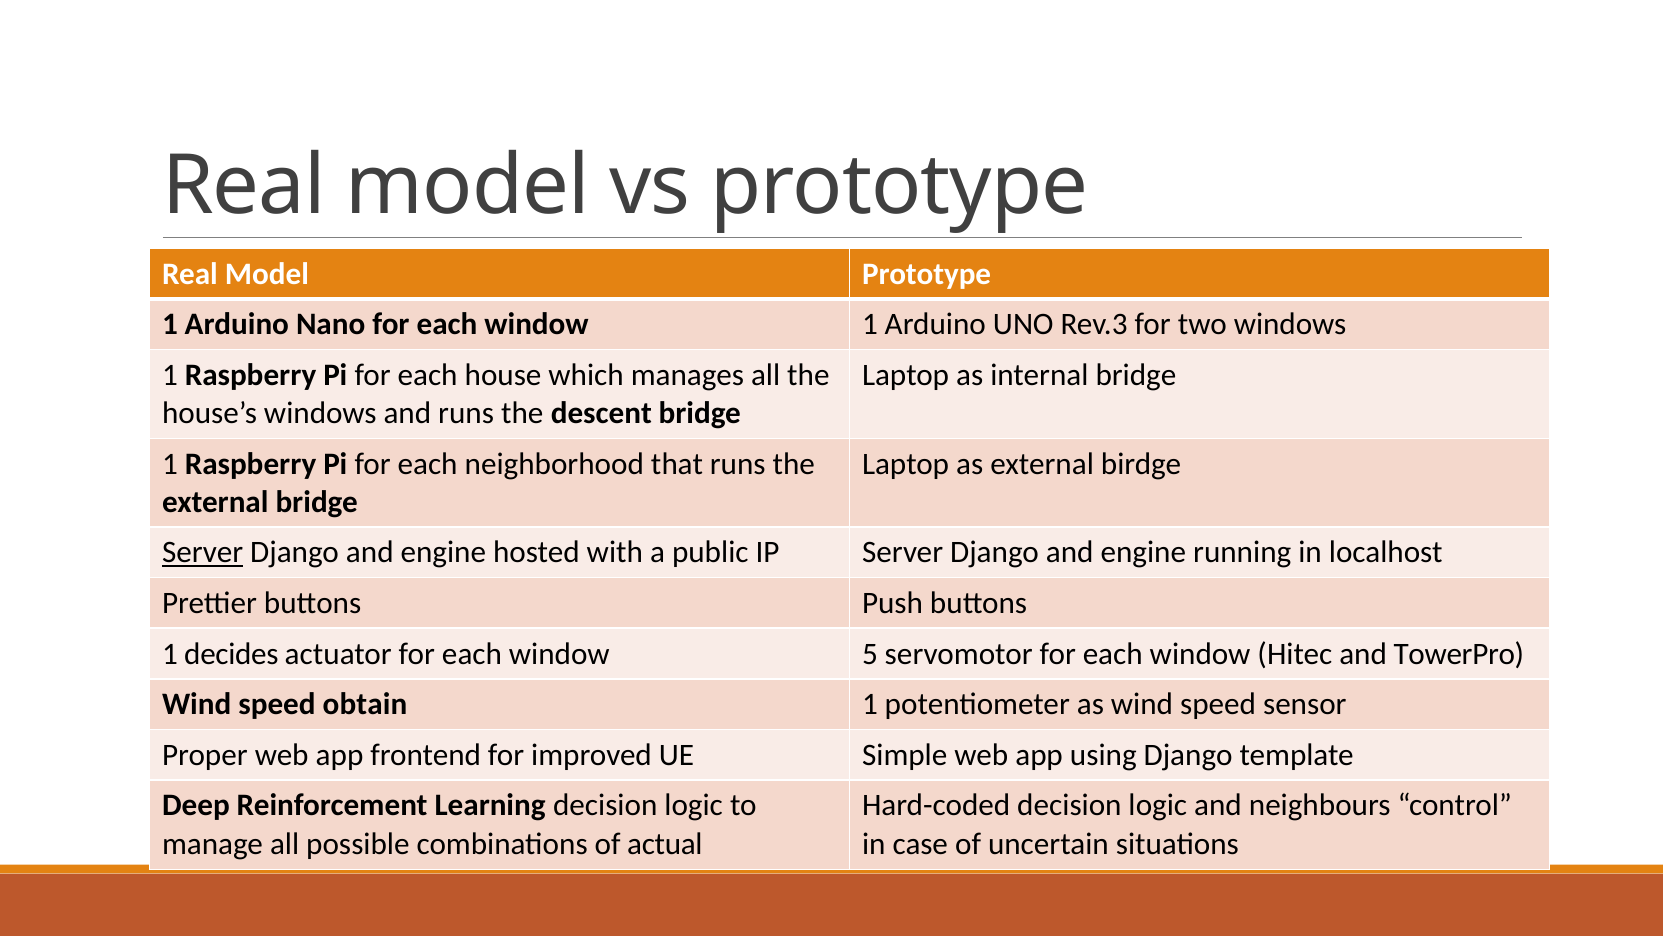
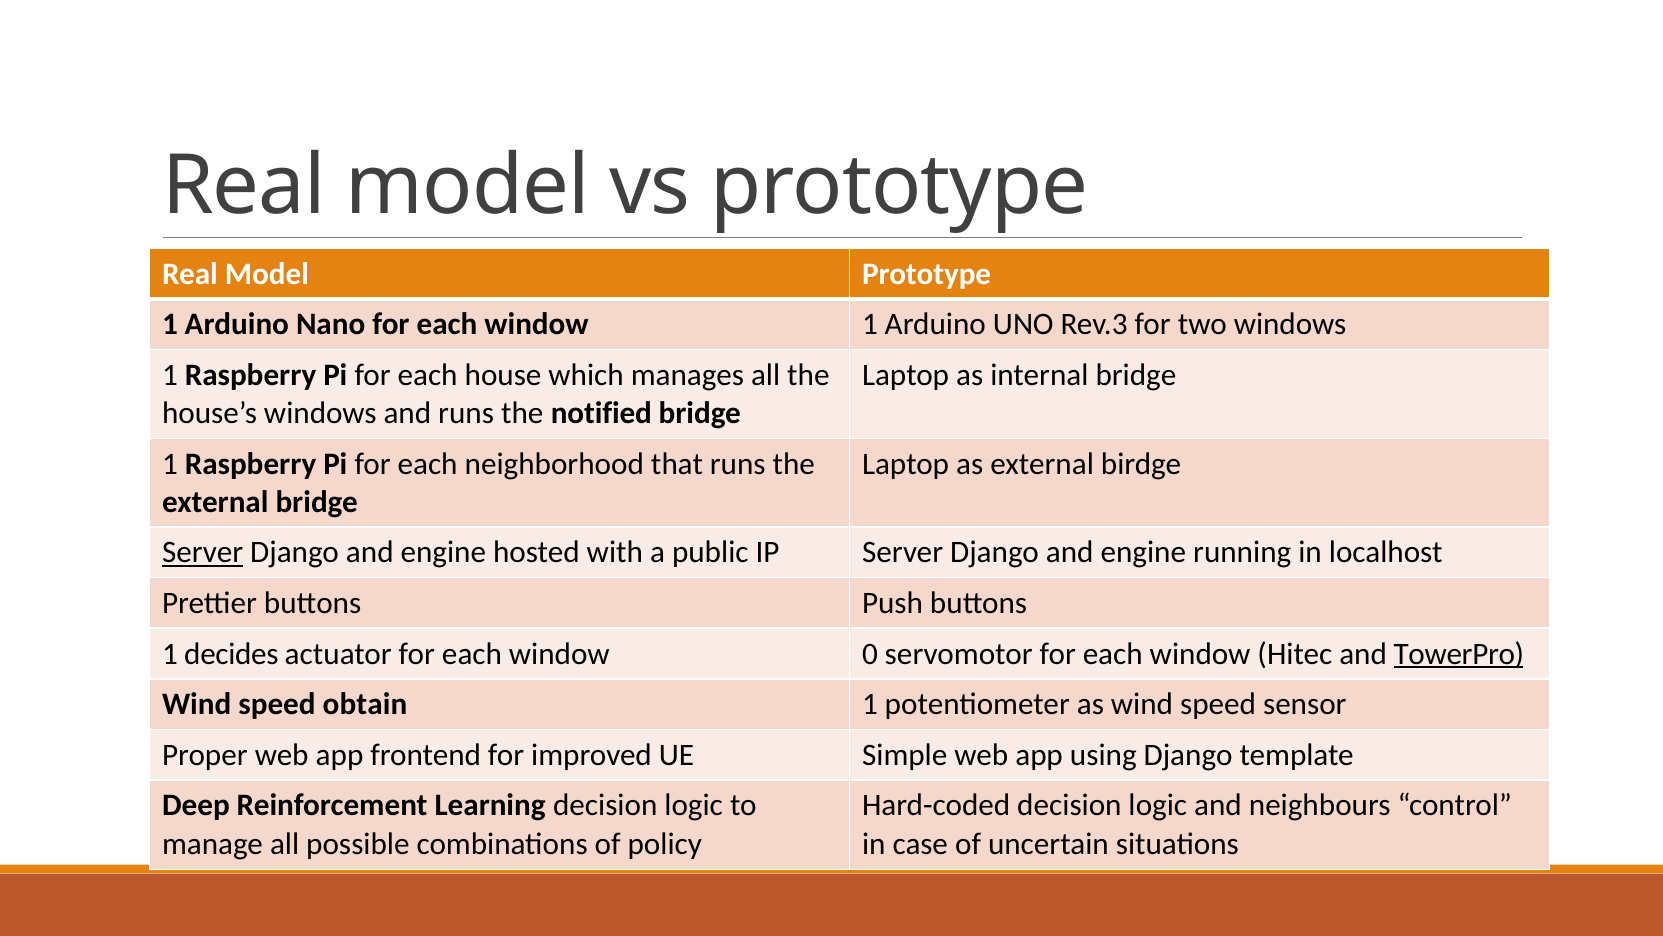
descent: descent -> notified (601, 413)
5: 5 -> 0 (870, 653)
TowerPro underline: none -> present (1459, 653)
actual: actual -> policy (665, 843)
